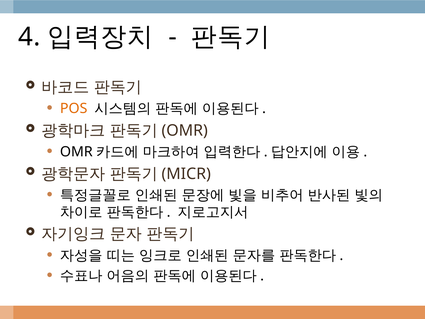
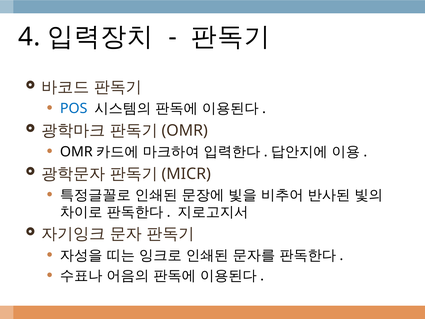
POS colour: orange -> blue (74, 108)
